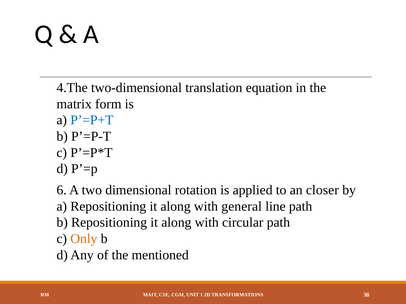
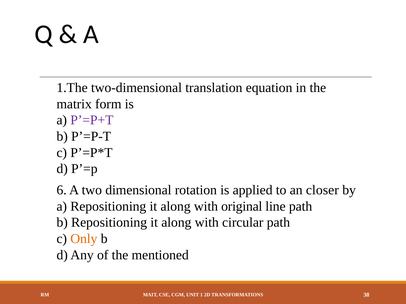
4.The: 4.The -> 1.The (72, 88)
P’=P+T colour: blue -> purple (92, 120)
general: general -> original (242, 207)
